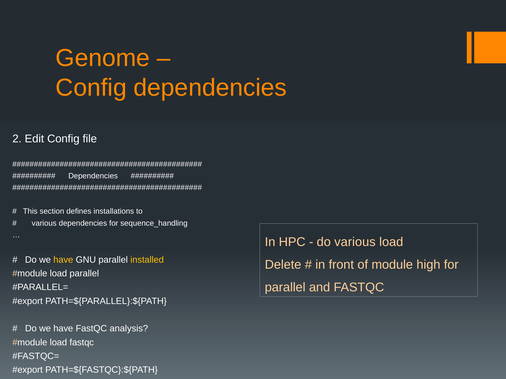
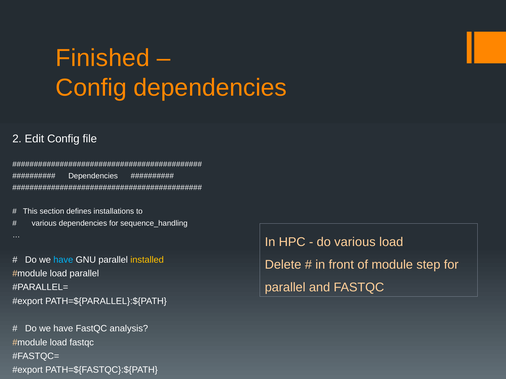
Genome: Genome -> Finished (103, 58)
have colour: yellow -> light blue (63, 260)
high: high -> step (428, 265)
